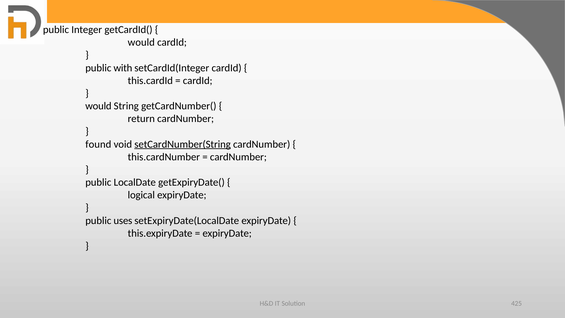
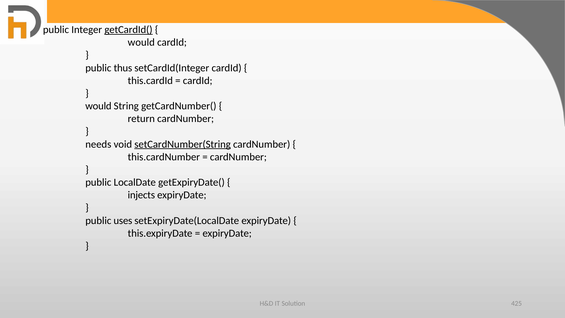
getCardId( underline: none -> present (128, 30)
with: with -> thus (123, 68)
found: found -> needs (98, 144)
logical: logical -> injects (141, 195)
